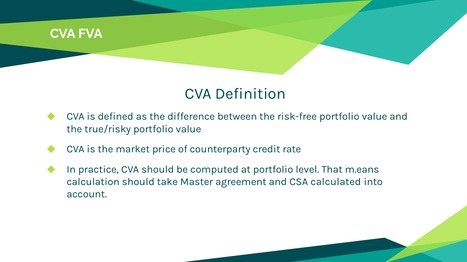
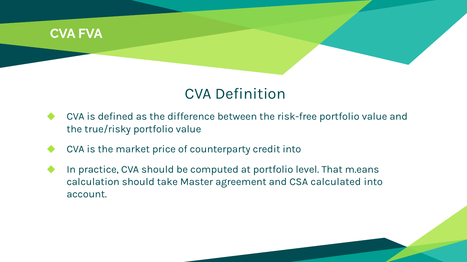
credit rate: rate -> into (292, 150)
